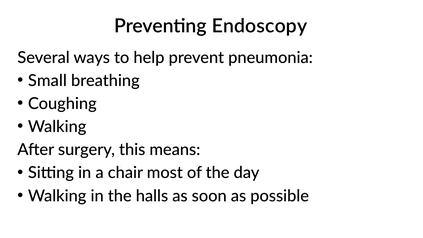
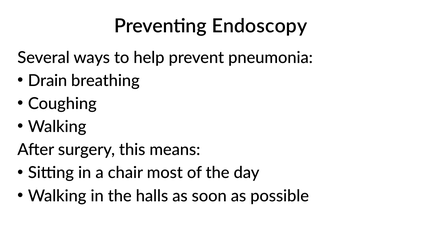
Small: Small -> Drain (48, 81)
